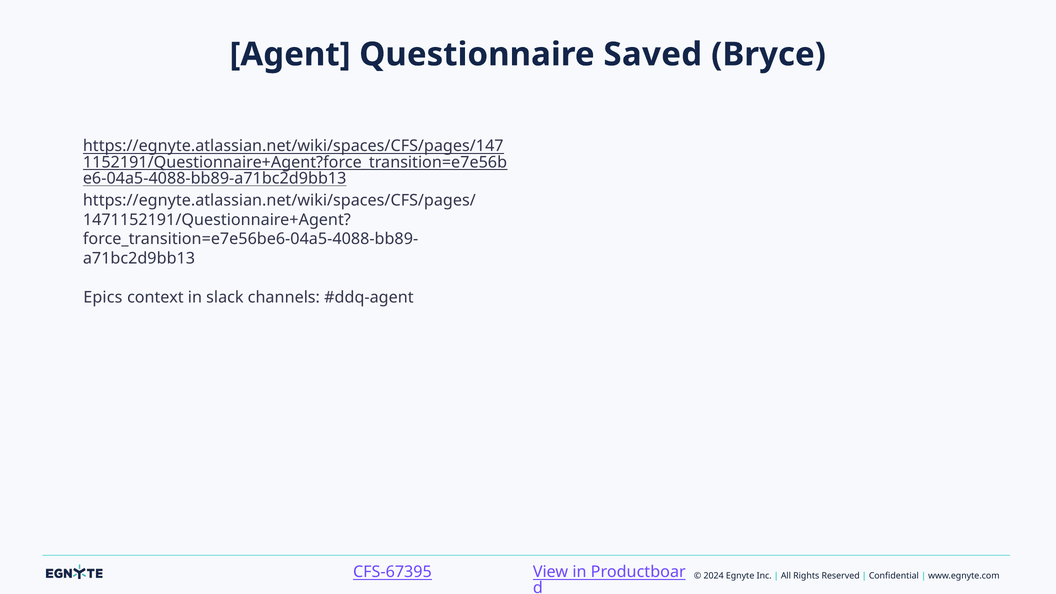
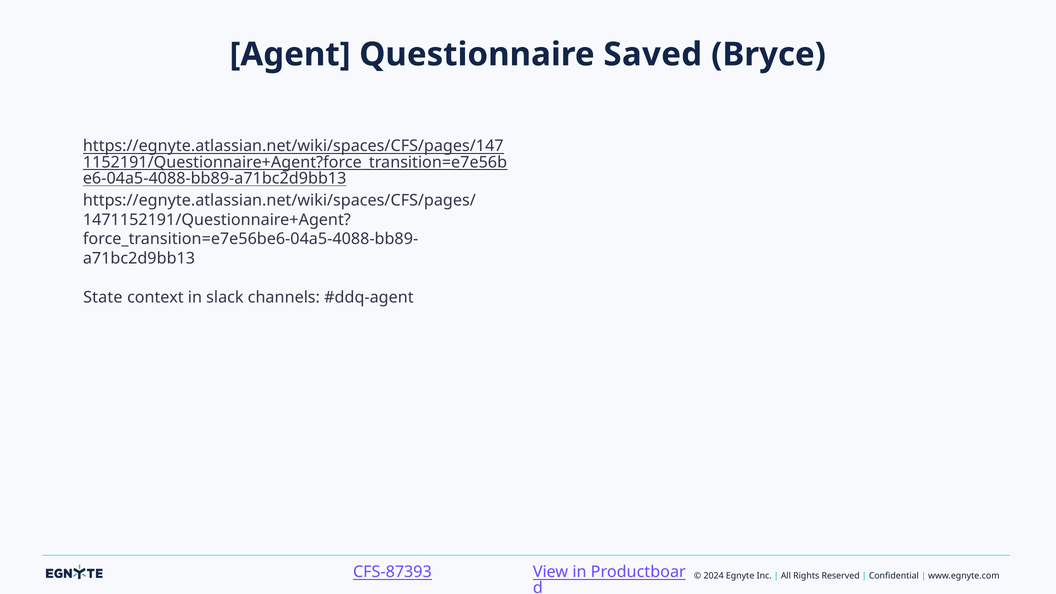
Epics: Epics -> State (103, 297)
CFS-67395: CFS-67395 -> CFS-87393 (392, 572)
